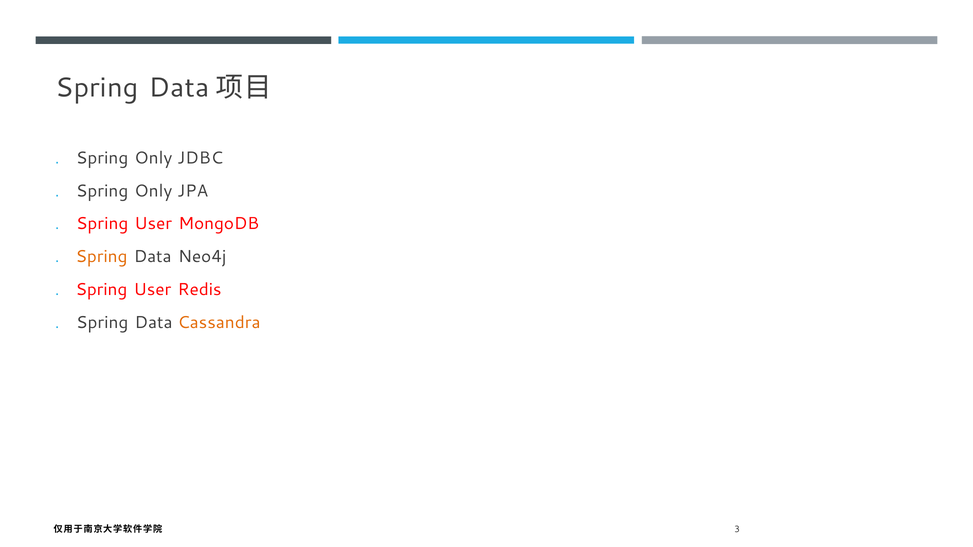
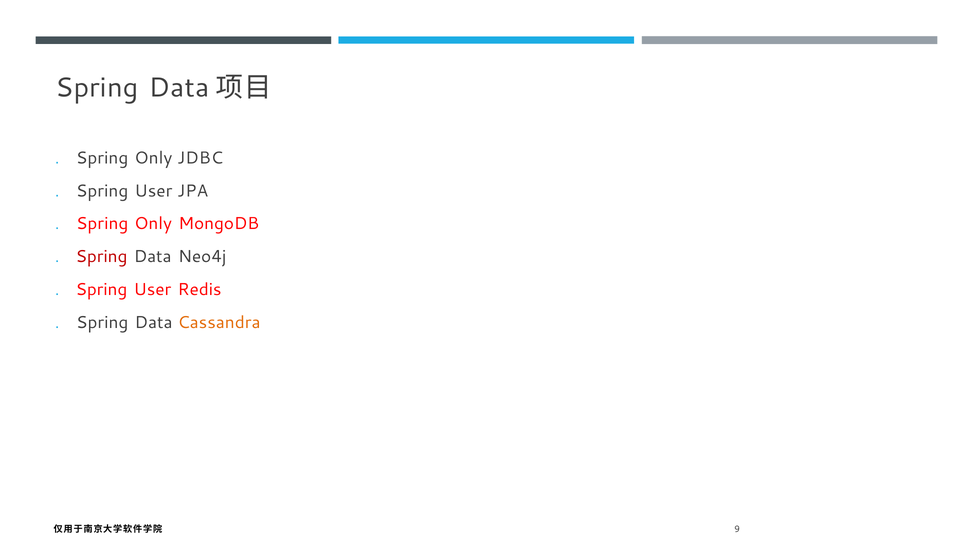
Only: Only -> User (153, 191)
User: User -> Only (153, 224)
Spring colour: orange -> red (102, 257)
3: 3 -> 9 (737, 530)
